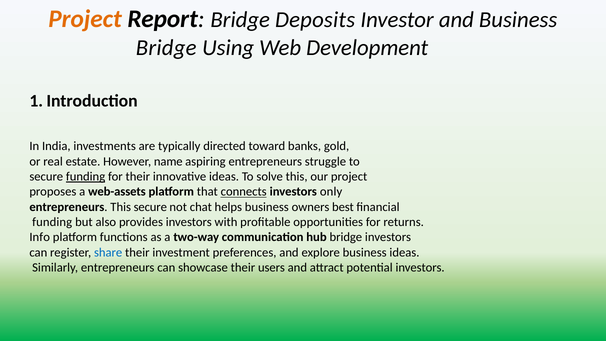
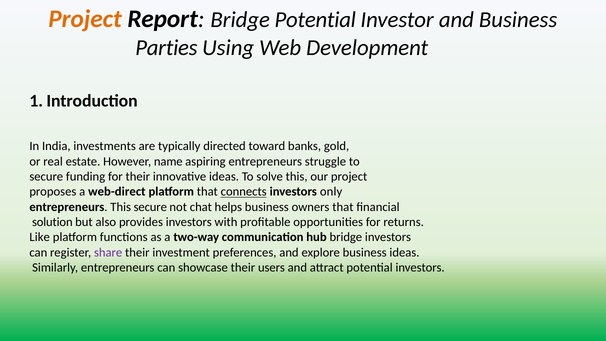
Bridge Deposits: Deposits -> Potential (315, 20)
Bridge: Bridge -> Parties (166, 48)
funding underline: present -> none (86, 177)
web-assets: web-assets -> web-direct (117, 192)
owners best: best -> that (343, 207)
funding: funding -> solution (52, 222)
Info: Info -> Like (40, 237)
share colour: blue -> purple (108, 252)
